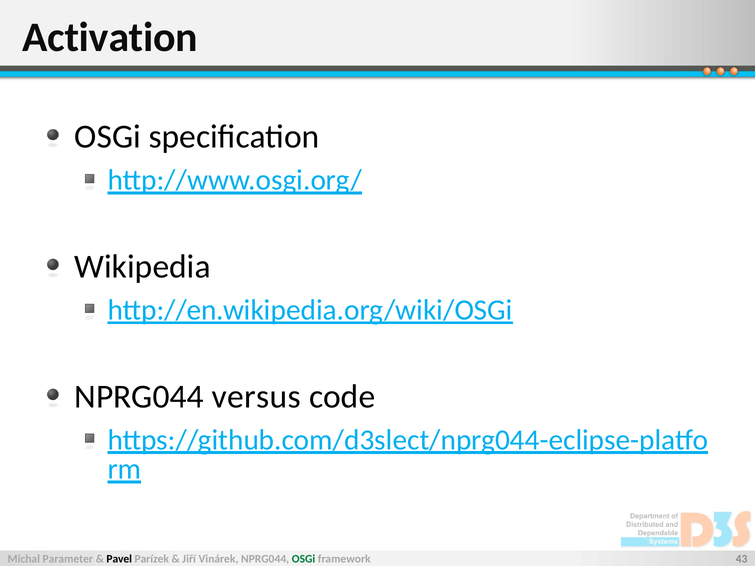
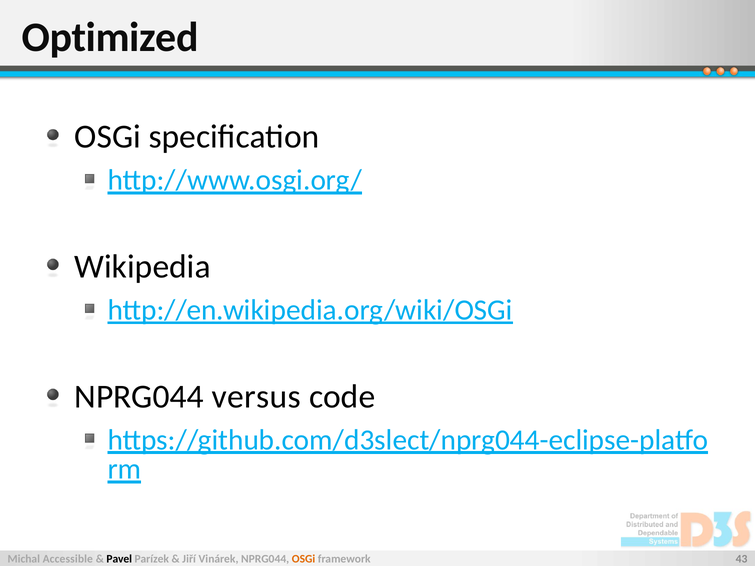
Activation: Activation -> Optimized (110, 37)
Parameter: Parameter -> Accessible (68, 559)
OSGi colour: green -> orange (304, 559)
